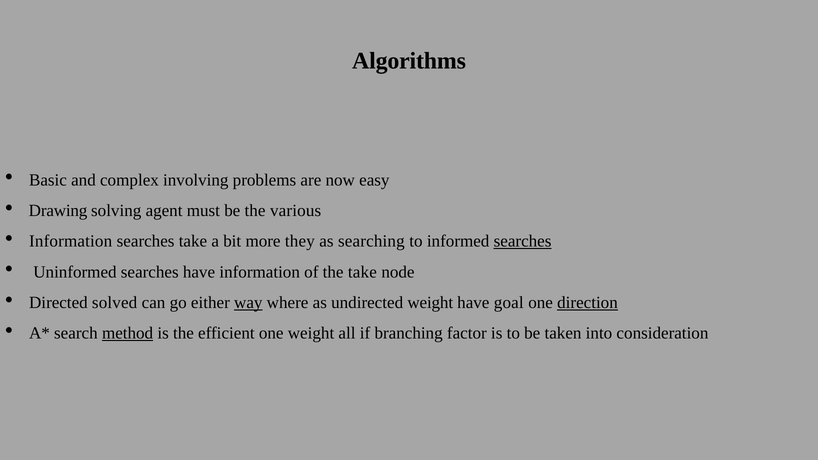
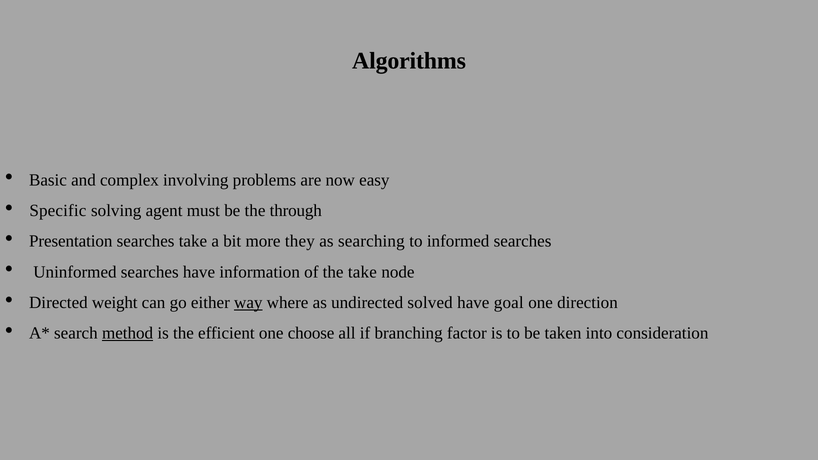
Drawing: Drawing -> Specific (58, 211)
various: various -> through (296, 211)
Information: Information -> Presentation (71, 241)
searches underline: present -> none (523, 241)
solved: solved -> weight (115, 303)
undirected weight: weight -> solved (430, 303)
direction underline: present -> none (587, 303)
one weight: weight -> choose (311, 333)
